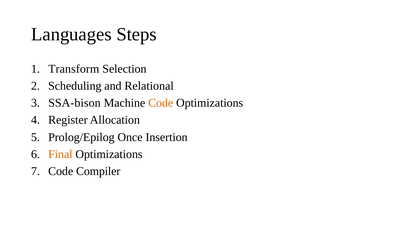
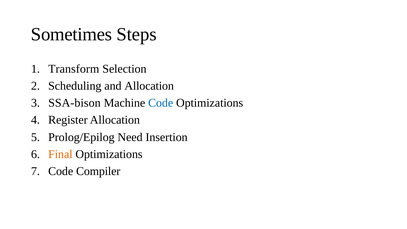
Languages: Languages -> Sometimes (71, 34)
and Relational: Relational -> Allocation (149, 86)
Code colour: orange -> blue (161, 103)
Once: Once -> Need (130, 137)
